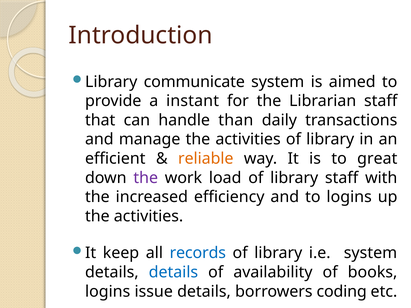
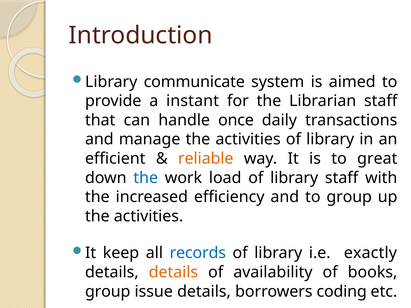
than: than -> once (236, 120)
the colour: purple -> blue (146, 178)
to logins: logins -> group (349, 197)
i.e system: system -> exactly (370, 253)
details colour: blue -> orange (173, 272)
logins: logins -> group (108, 292)
